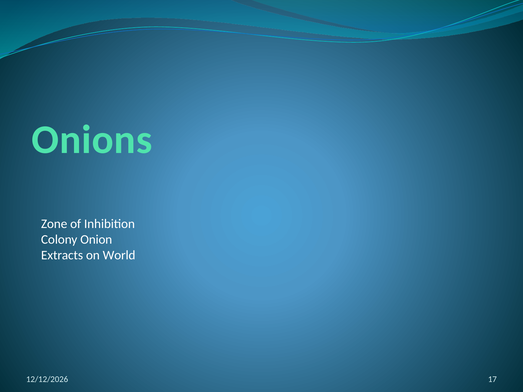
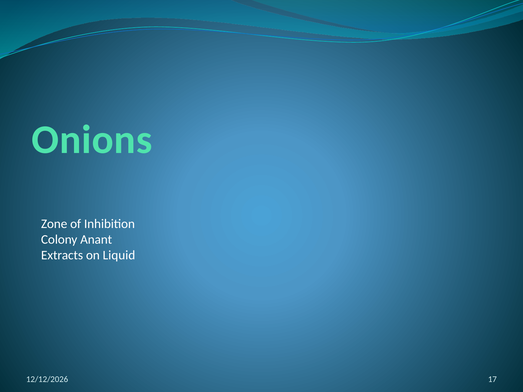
Onion: Onion -> Anant (96, 240)
World: World -> Liquid (119, 255)
